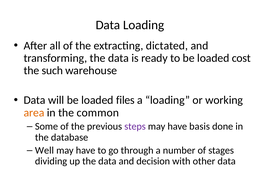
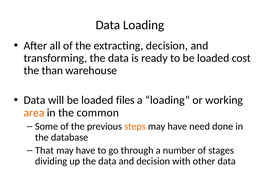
extracting dictated: dictated -> decision (167, 46)
such: such -> than (52, 71)
steps colour: purple -> orange (135, 126)
basis: basis -> need (200, 126)
Well: Well -> That (44, 150)
